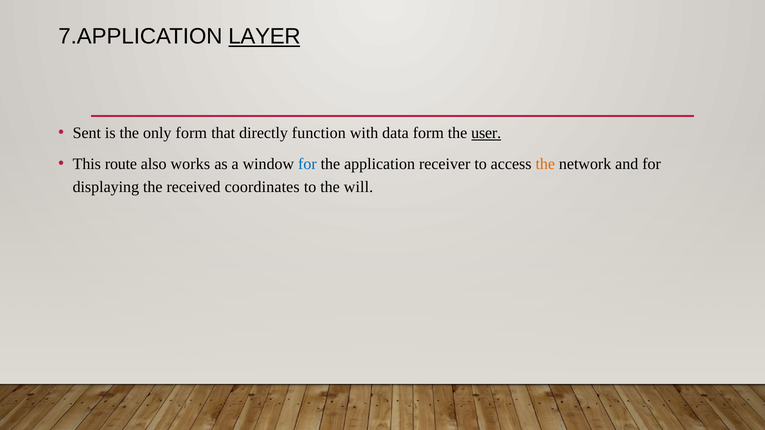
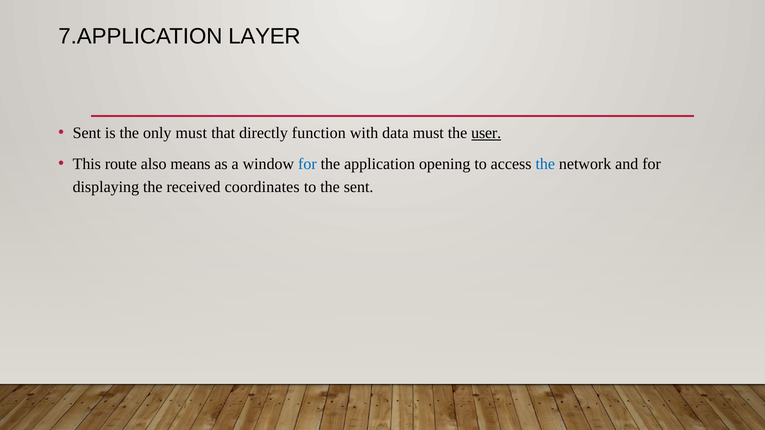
LAYER underline: present -> none (264, 37)
only form: form -> must (191, 133)
data form: form -> must (428, 133)
works: works -> means (191, 164)
receiver: receiver -> opening (445, 164)
the colour: orange -> blue (545, 164)
the will: will -> sent (359, 187)
